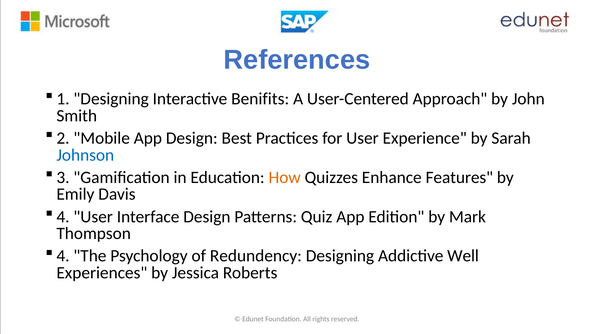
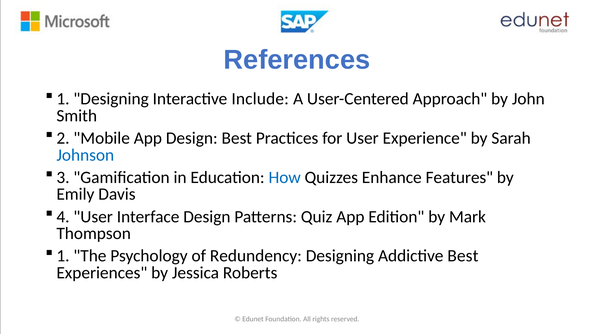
Benifits: Benifits -> Include (260, 99)
How colour: orange -> blue (285, 177)
4: 4 -> 1 (63, 256)
Addictive Well: Well -> Best (463, 256)
